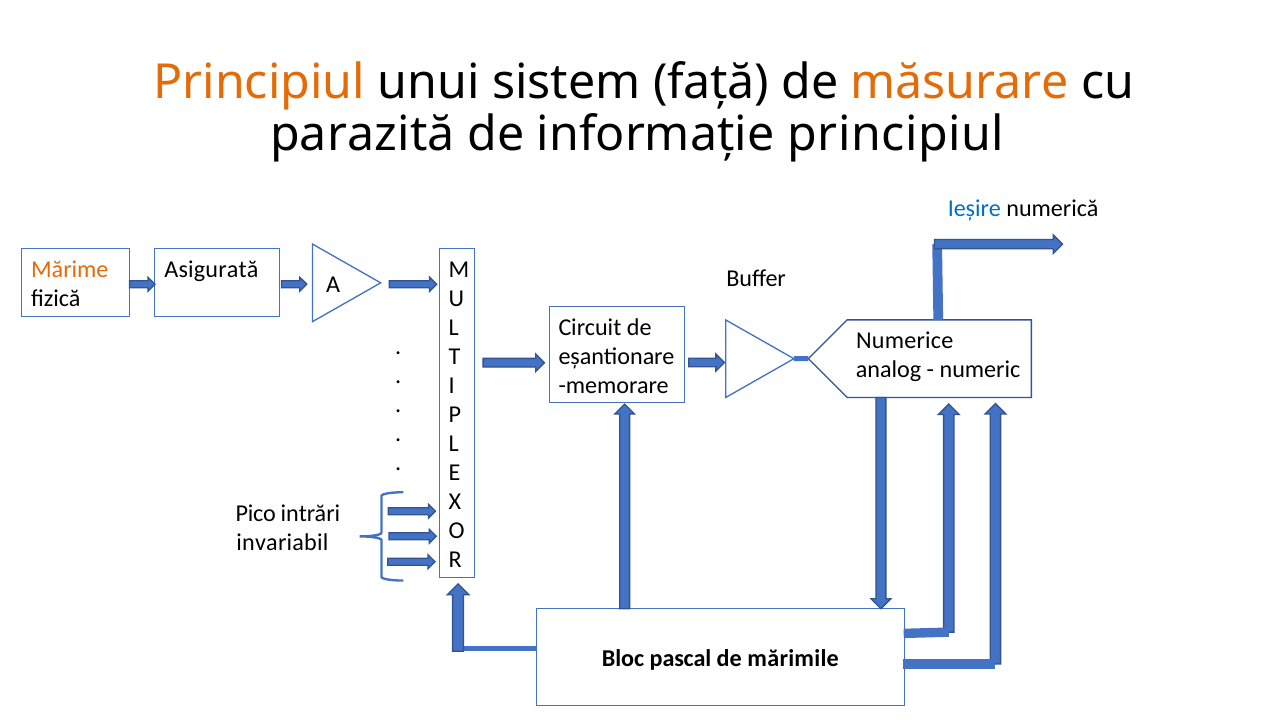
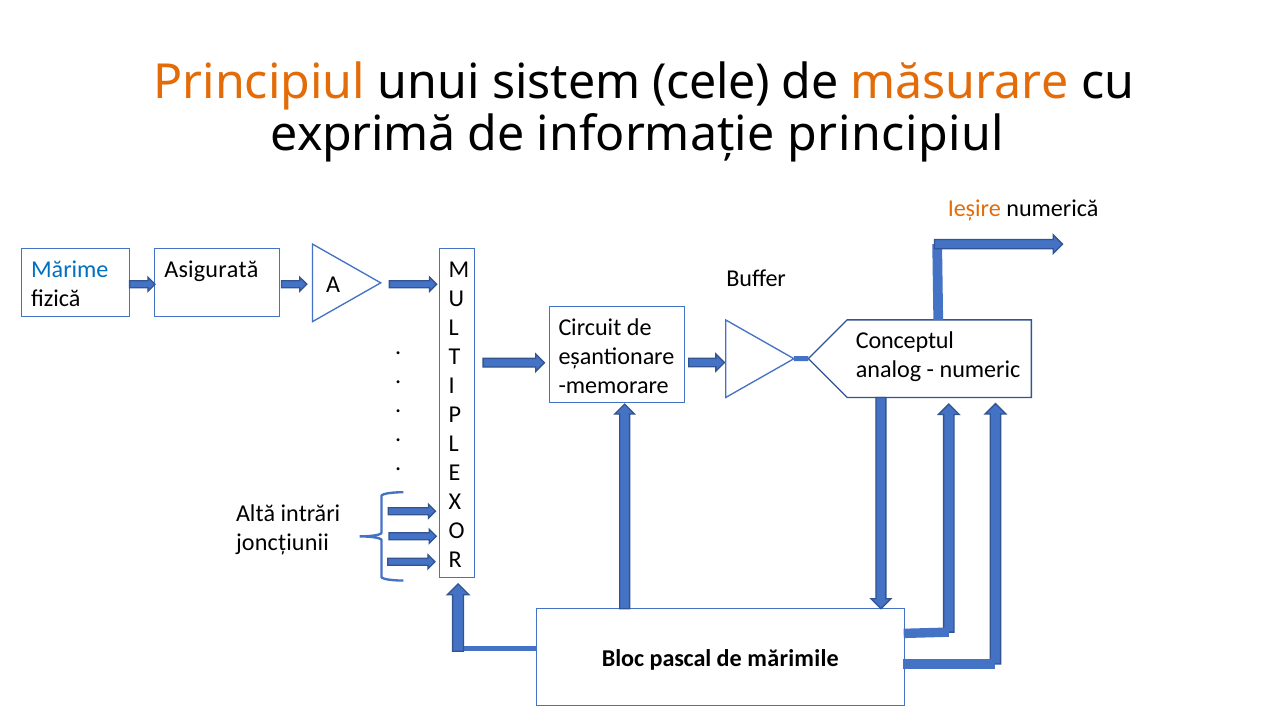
față: față -> cele (711, 82)
parazită: parazită -> exprimă (363, 134)
Ieșire colour: blue -> orange (974, 208)
Mărime colour: orange -> blue (70, 269)
Numerice: Numerice -> Conceptul (905, 341)
Pico: Pico -> Altă (256, 513)
invariabil: invariabil -> joncțiunii (282, 542)
